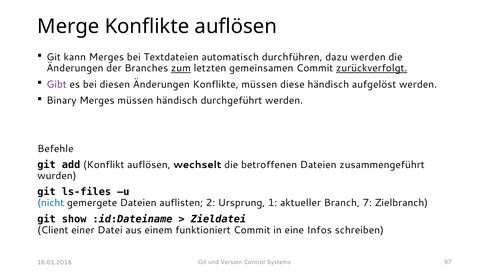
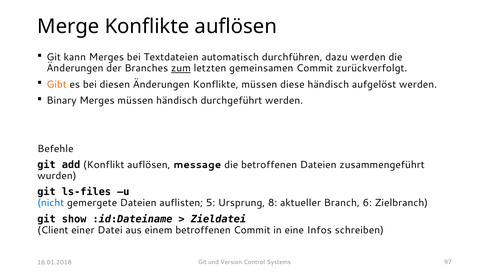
zurückverfolgt underline: present -> none (372, 68)
Gibt colour: purple -> orange (57, 84)
wechselt: wechselt -> message (197, 165)
2: 2 -> 5 (211, 203)
1: 1 -> 8 (273, 203)
7: 7 -> 6 (367, 203)
einem funktioniert: funktioniert -> betroffenen (203, 230)
